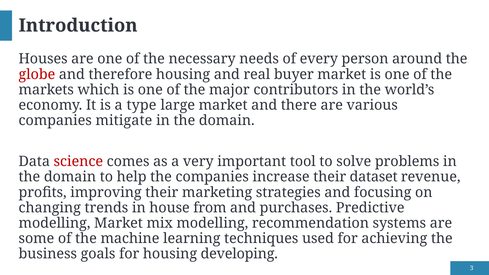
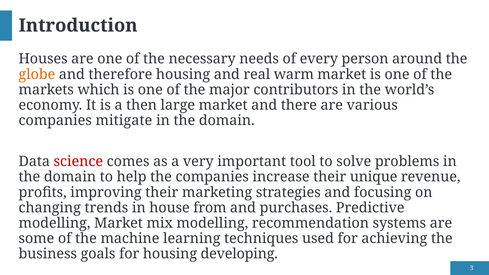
globe colour: red -> orange (37, 74)
buyer: buyer -> warm (294, 74)
type: type -> then (142, 105)
dataset: dataset -> unique (374, 177)
